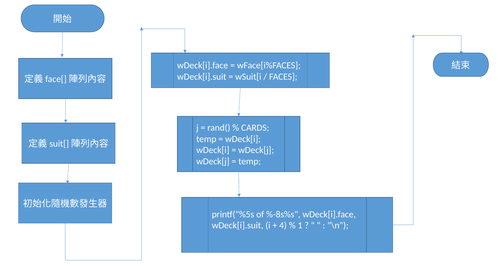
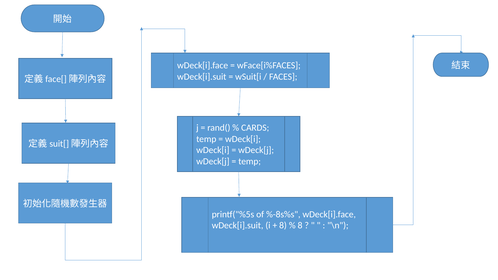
4: 4 -> 8 (283, 226)
1: 1 -> 8 (300, 226)
